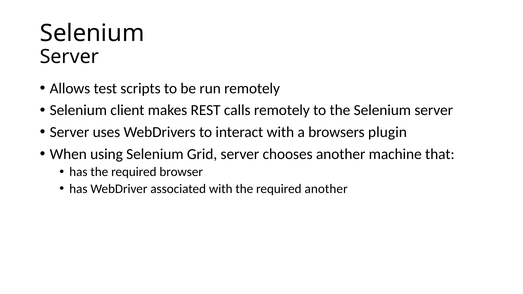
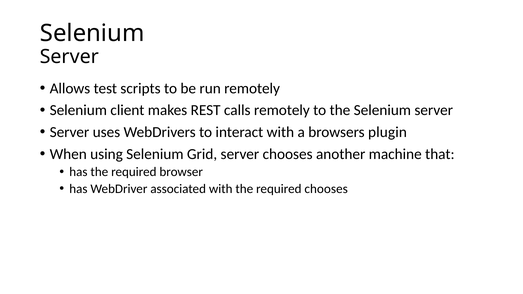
required another: another -> chooses (326, 189)
